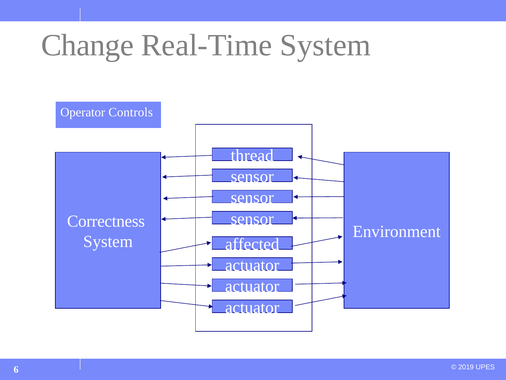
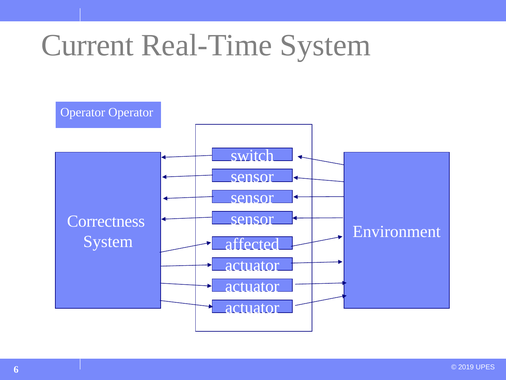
Change: Change -> Current (87, 45)
Operator Controls: Controls -> Operator (131, 112)
thread: thread -> switch (252, 155)
